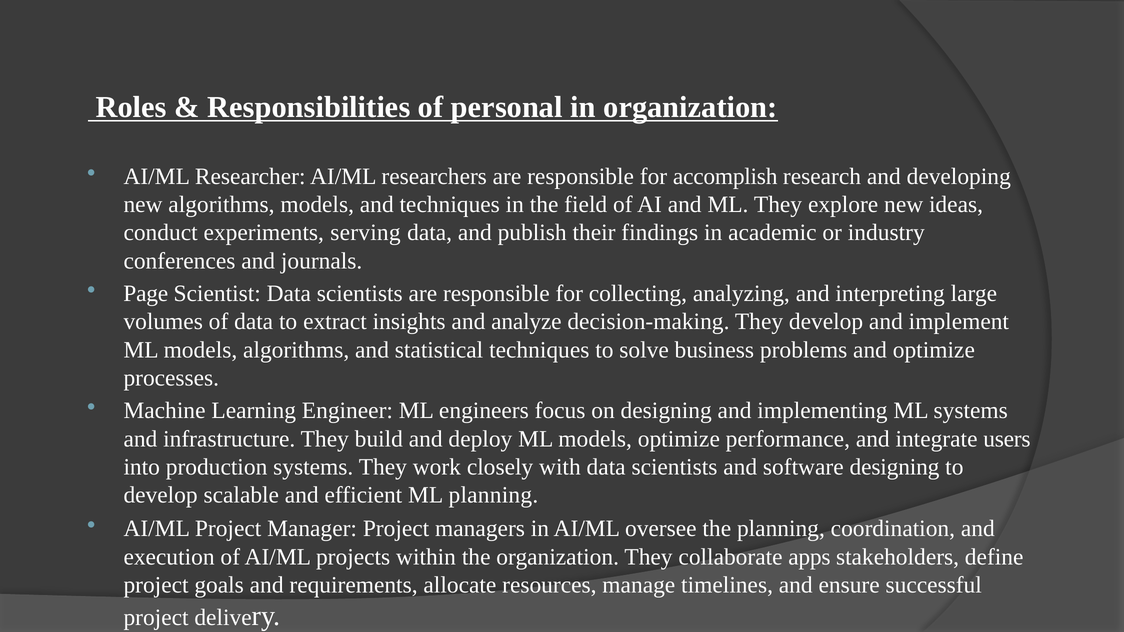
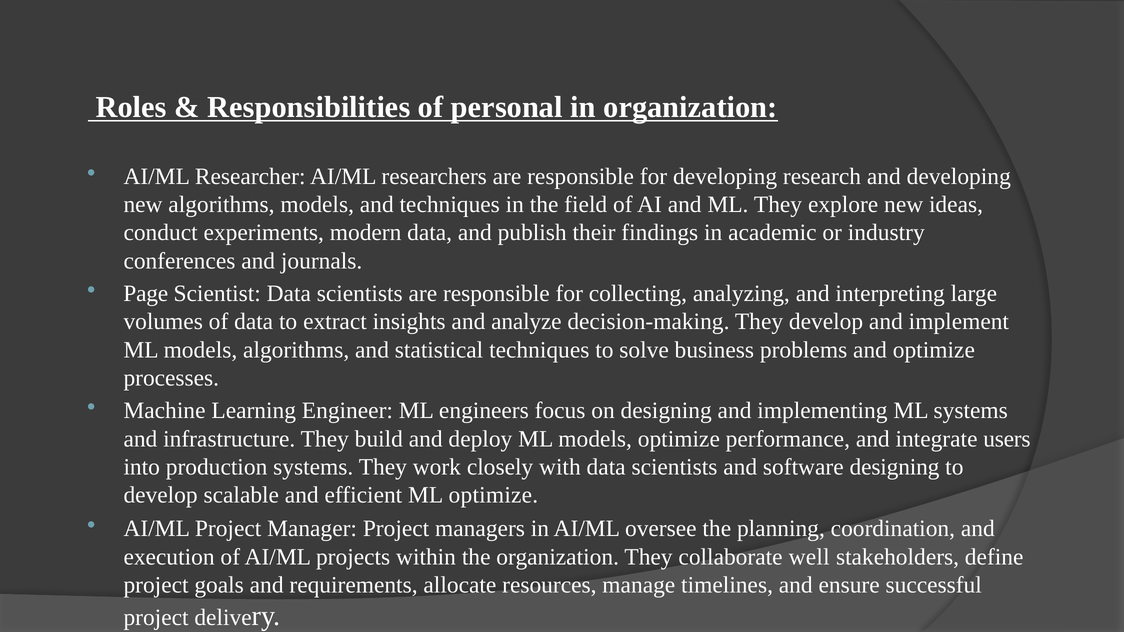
for accomplish: accomplish -> developing (725, 177)
serving: serving -> modern (366, 233)
ML planning: planning -> optimize (493, 495)
apps: apps -> well (809, 557)
